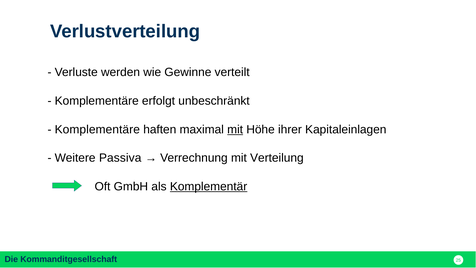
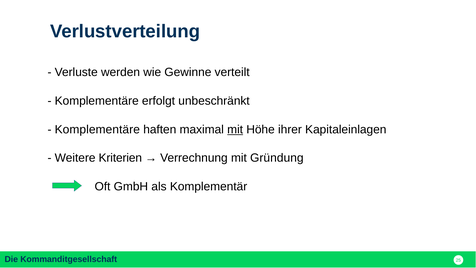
Passiva: Passiva -> Kriterien (120, 158)
Verteilung: Verteilung -> Gründung (277, 158)
Komplementär underline: present -> none (209, 186)
